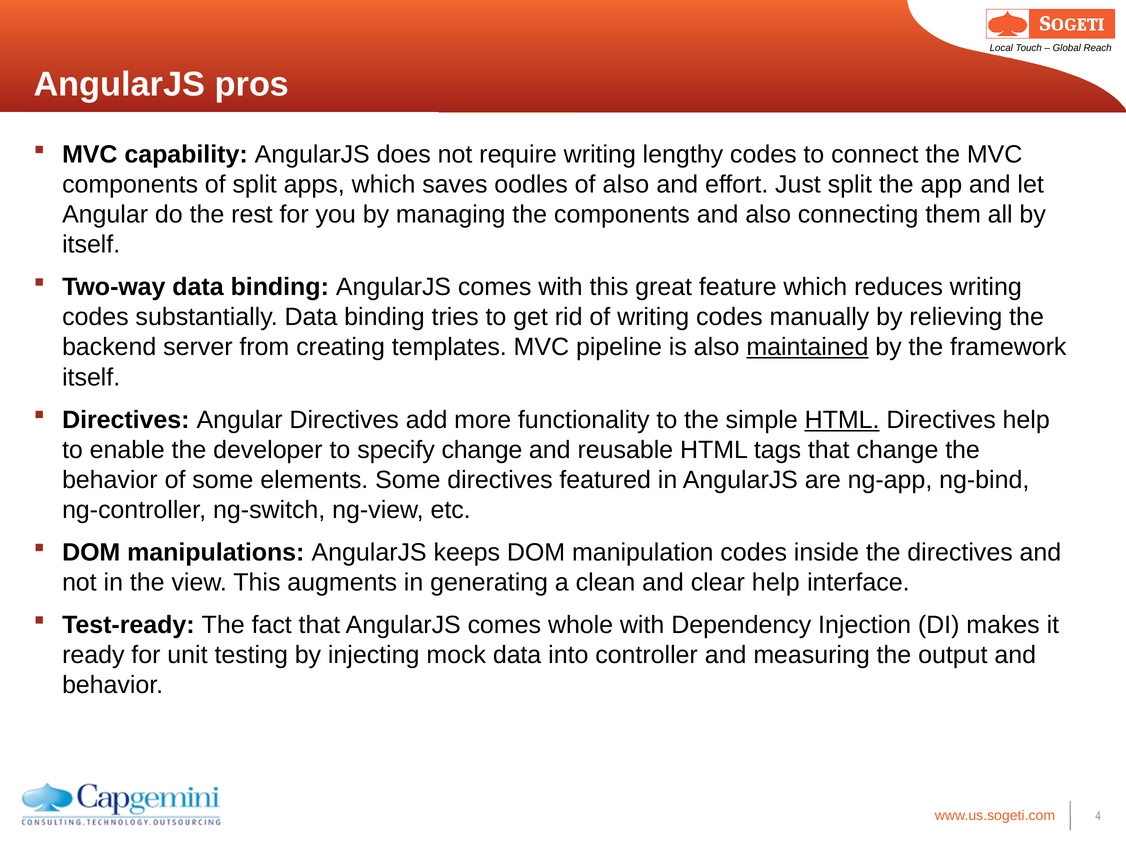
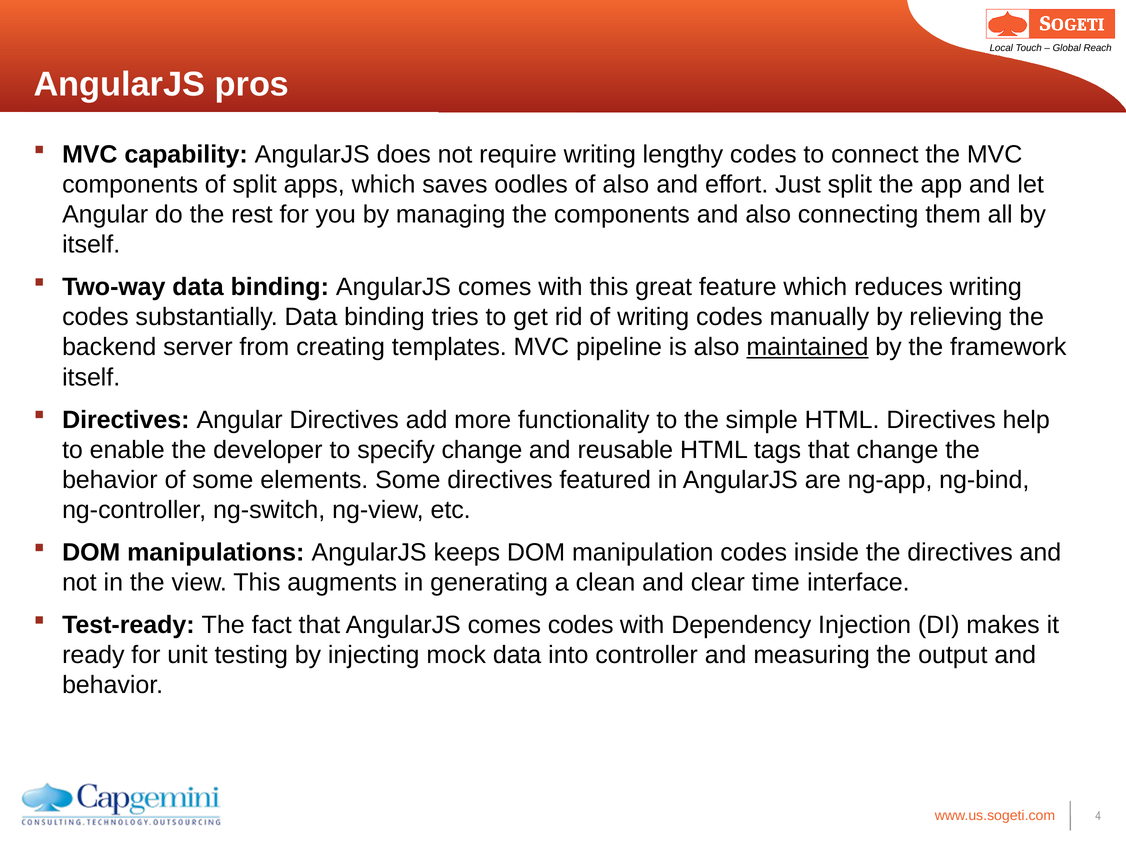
HTML underline: present -> none (842, 420)
clear help: help -> time (776, 582)
comes whole: whole -> codes (581, 625)
